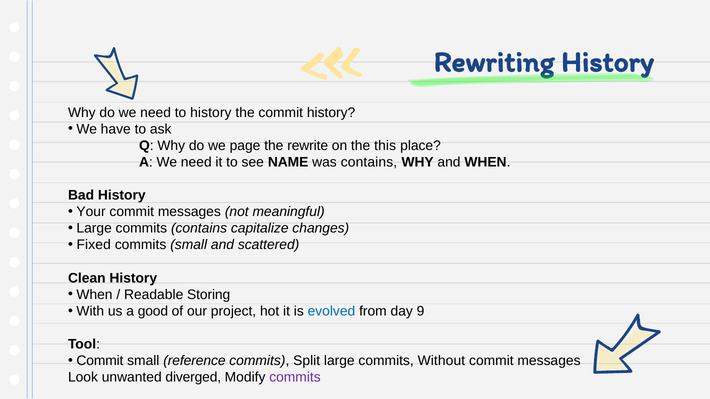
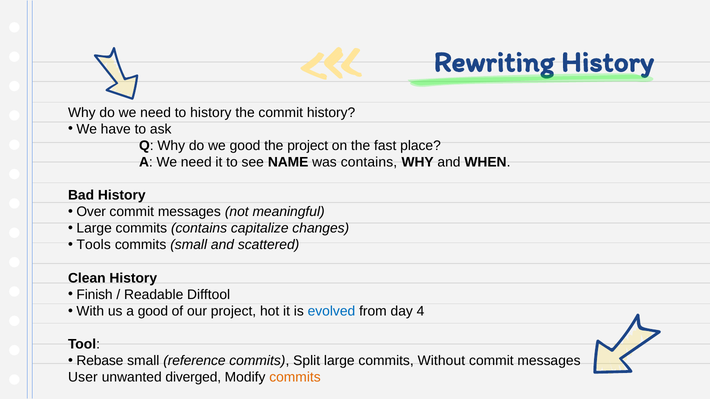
we page: page -> good (245, 146)
the rewrite: rewrite -> project (308, 146)
this: this -> fast (385, 146)
Your: Your -> Over (91, 212)
Fixed: Fixed -> Tools (94, 245)
When: When -> Finish (95, 295)
Storing: Storing -> Difftool (209, 295)
9: 9 -> 4 (421, 311)
Commit: Commit -> Rebase (100, 361)
Look: Look -> User (83, 378)
commits colour: purple -> orange (295, 378)
